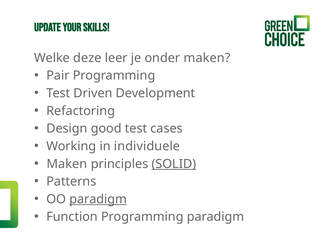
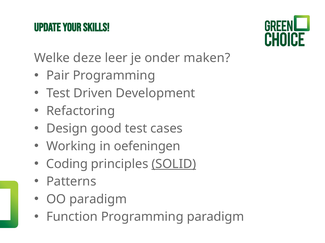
individuele: individuele -> oefeningen (147, 147)
Maken: Maken -> Coding (67, 164)
paradigm underline: present -> none (98, 200)
